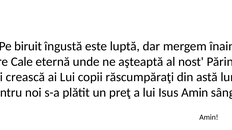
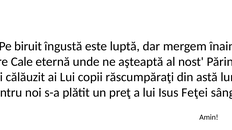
crească: crească -> călăuzit (25, 77)
Isus Amin: Amin -> Feţei (195, 93)
